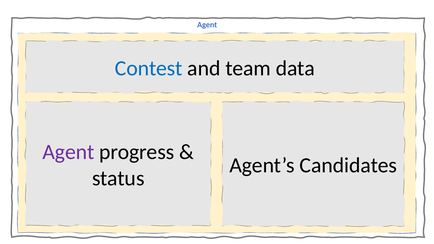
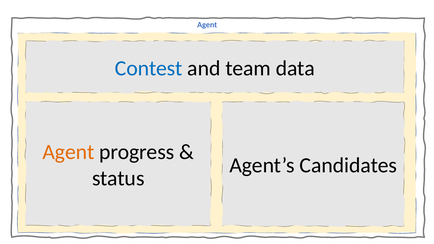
Agent colour: purple -> orange (68, 152)
